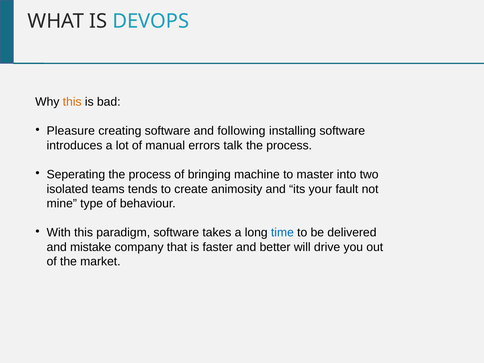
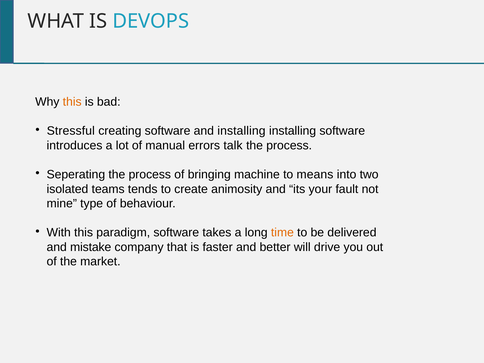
Pleasure: Pleasure -> Stressful (71, 131)
and following: following -> installing (241, 131)
master: master -> means (315, 175)
time colour: blue -> orange (282, 233)
